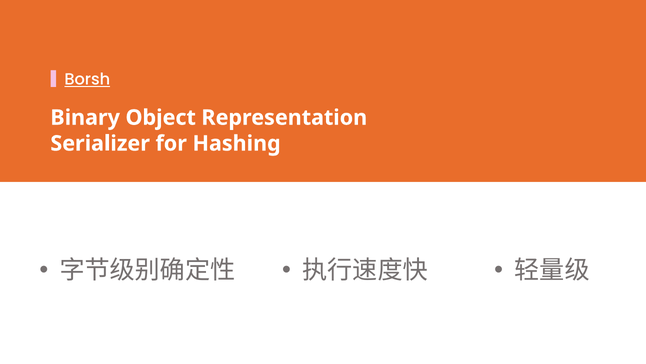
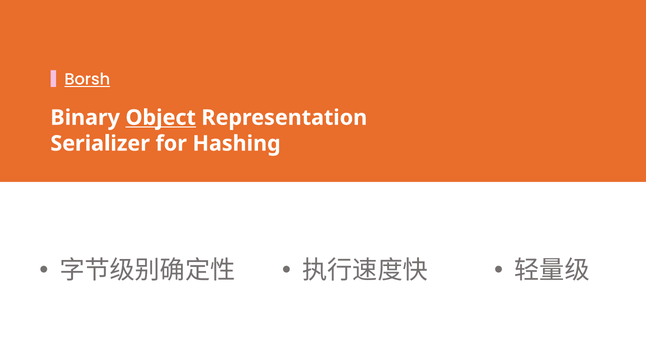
Object underline: none -> present (161, 117)
